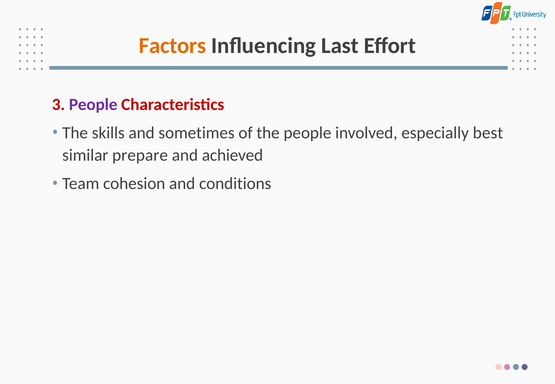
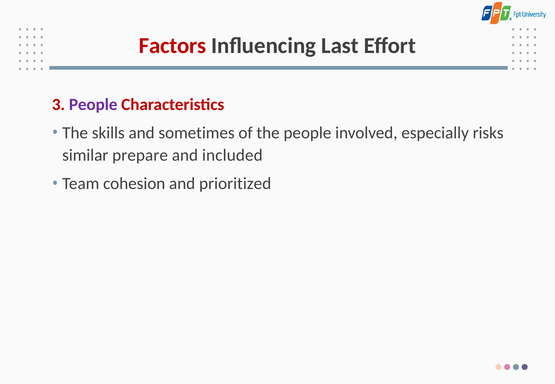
Factors colour: orange -> red (172, 46)
best: best -> risks (488, 133)
achieved: achieved -> included (232, 155)
conditions: conditions -> prioritized (235, 184)
